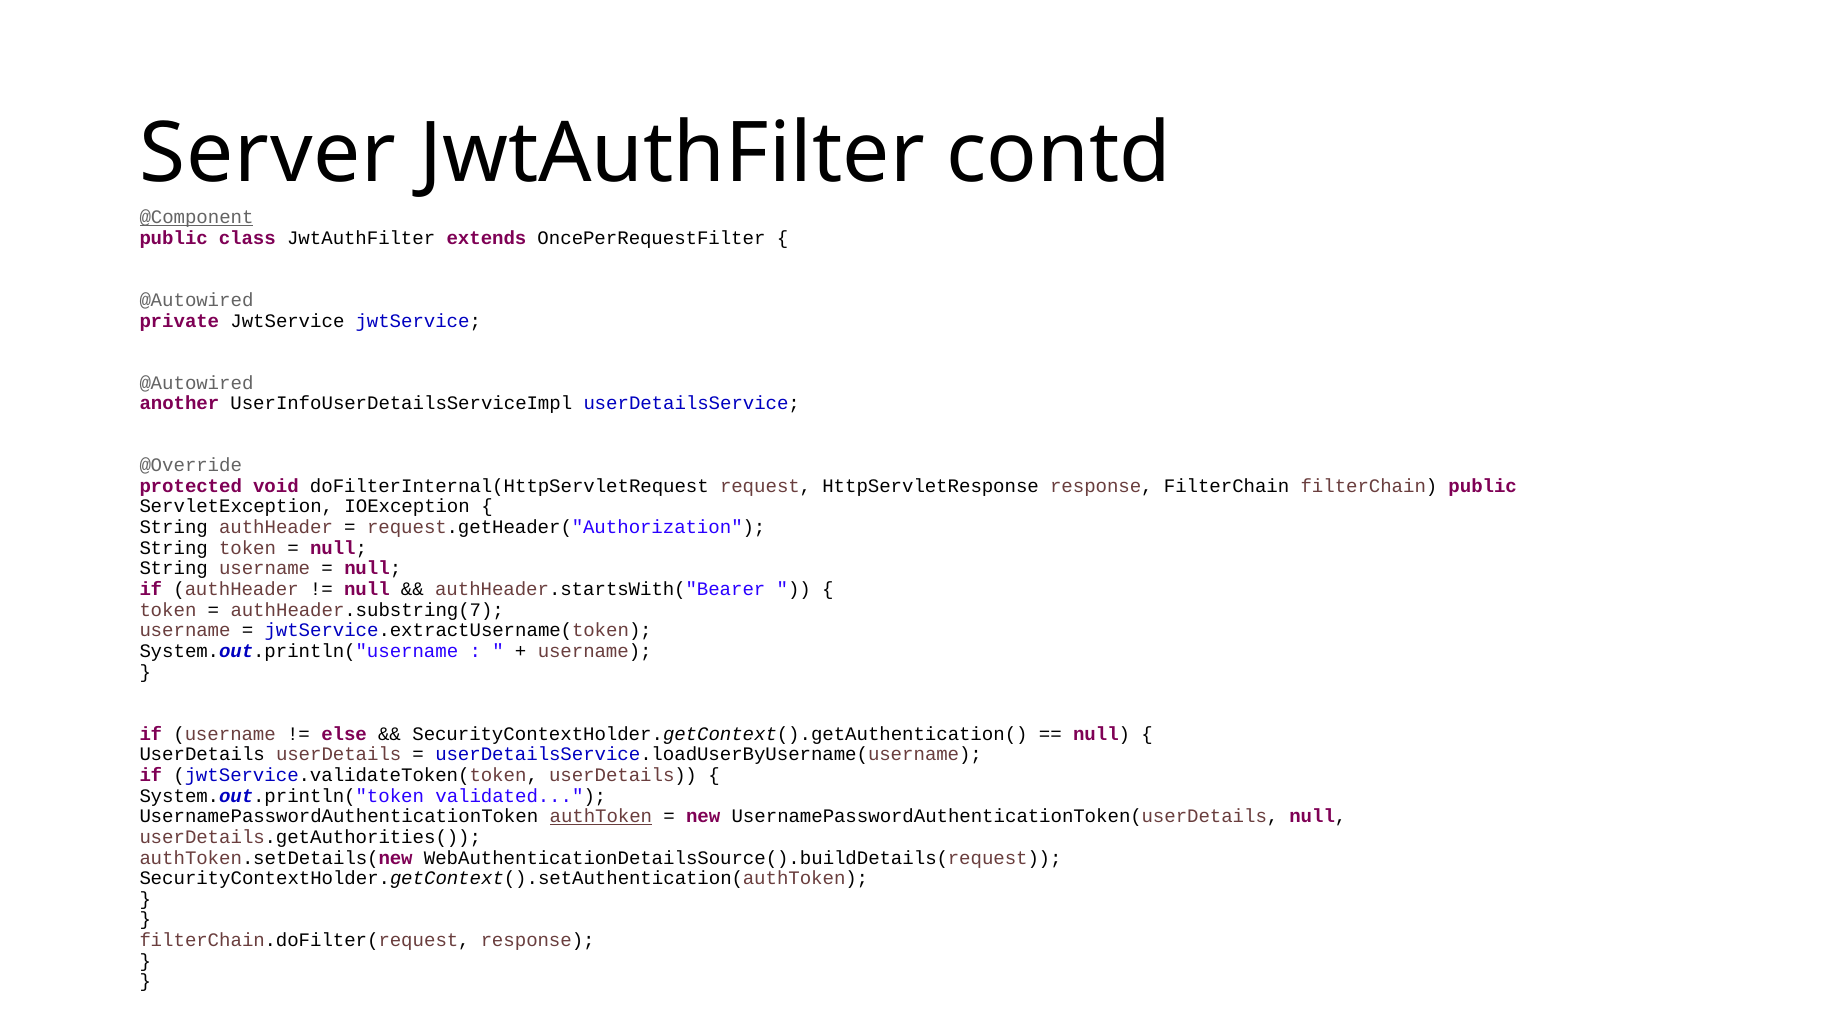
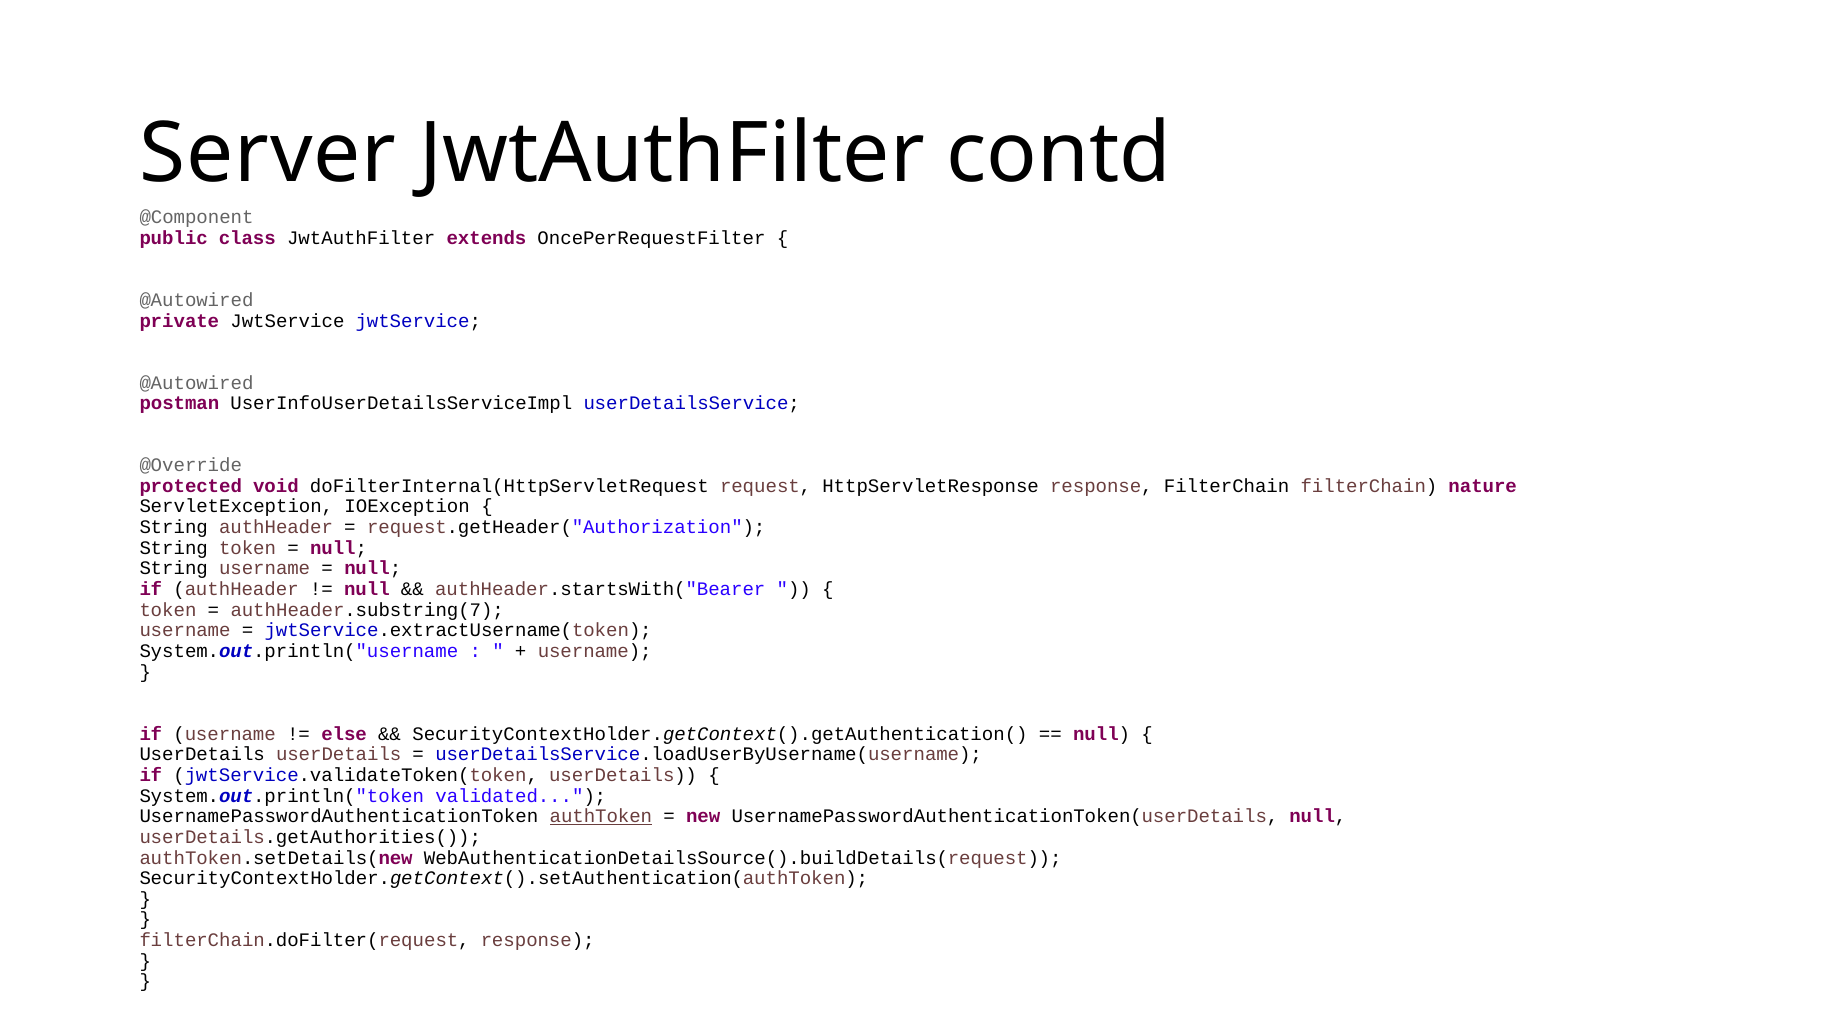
@Component underline: present -> none (197, 218)
another: another -> postman (179, 403)
filterChain public: public -> nature (1483, 486)
